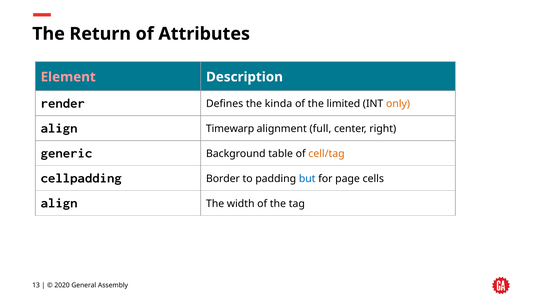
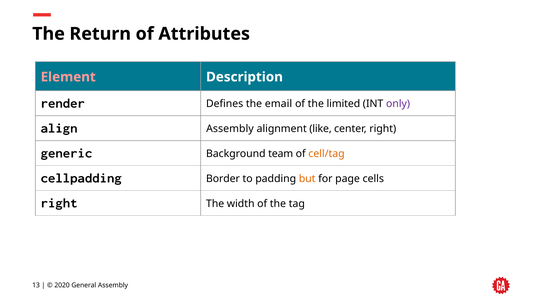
kinda: kinda -> email (279, 104)
only colour: orange -> purple (398, 104)
align Timewarp: Timewarp -> Assembly (230, 129)
full: full -> like (321, 129)
table: table -> team (281, 154)
but colour: blue -> orange (307, 179)
align: align -> right (59, 203)
